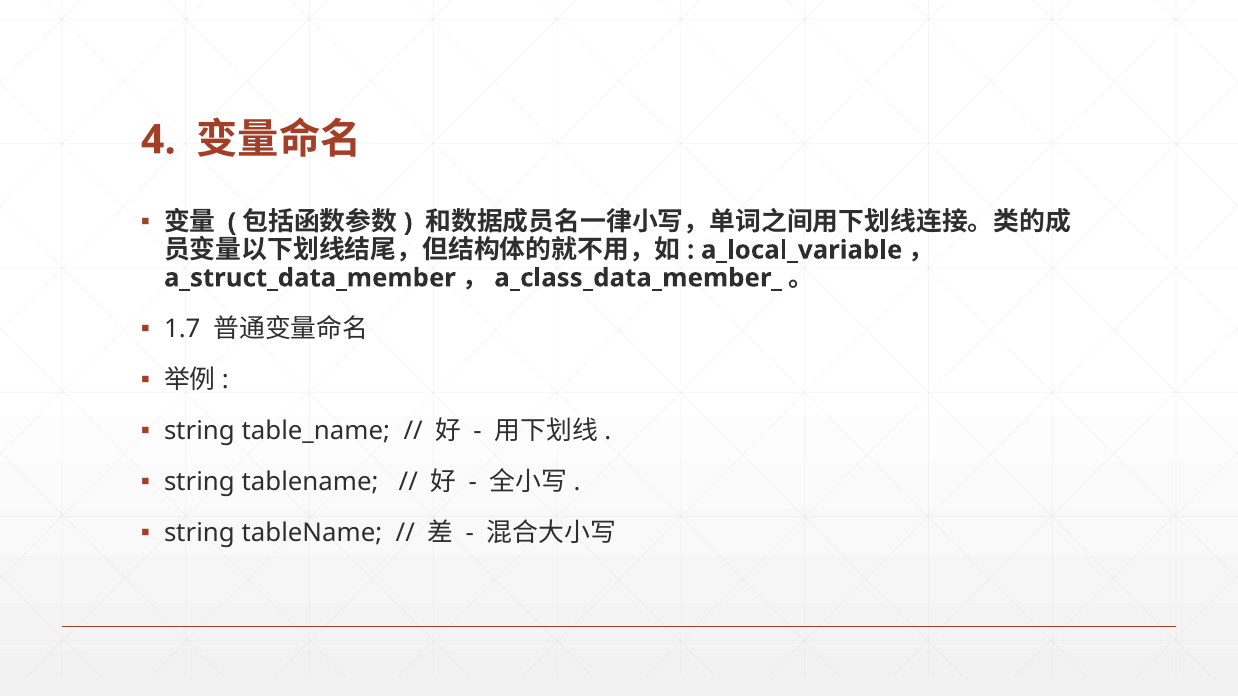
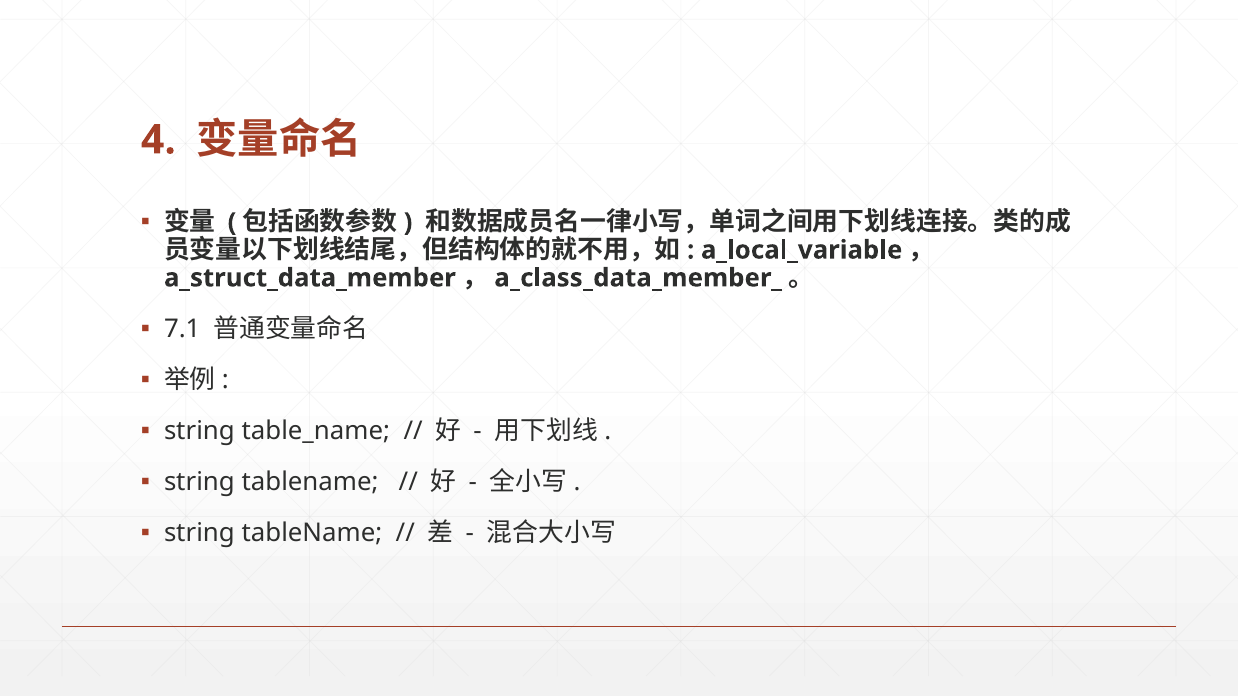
1.7: 1.7 -> 7.1 (182, 329)
